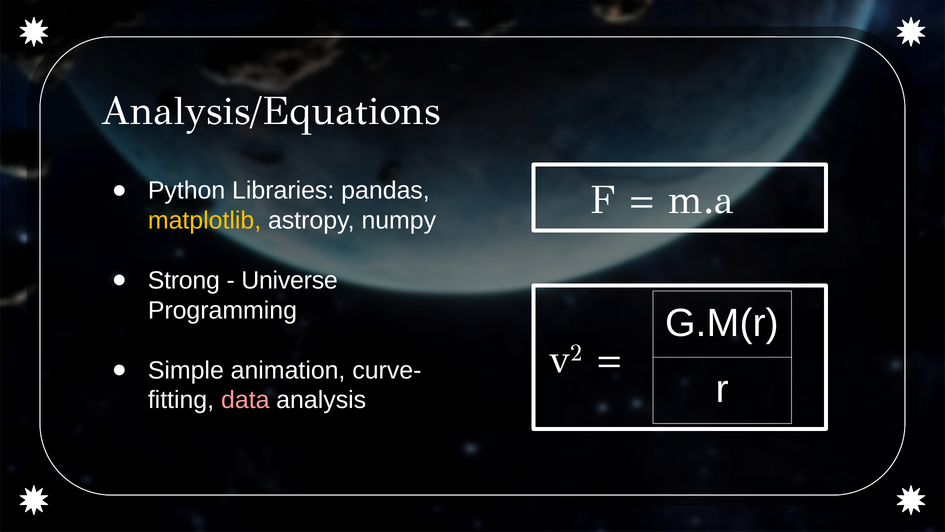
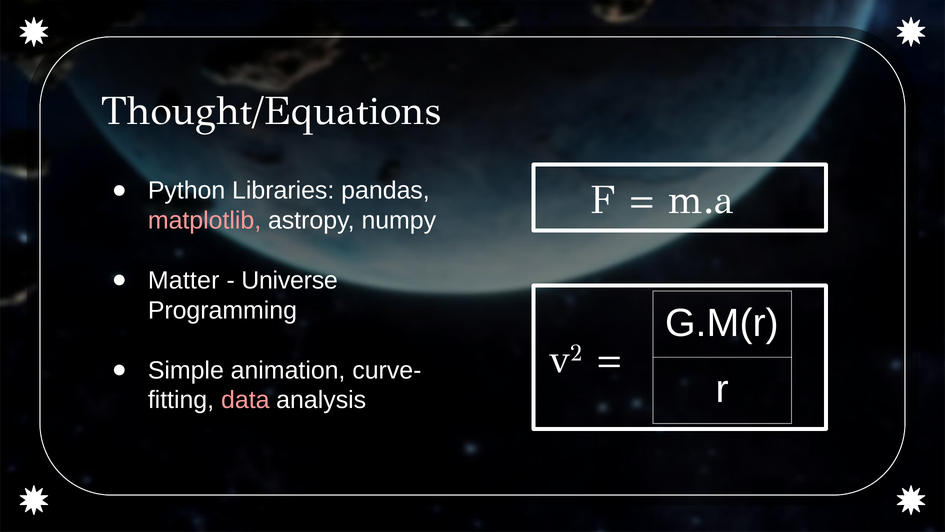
Analysis/Equations: Analysis/Equations -> Thought/Equations (271, 111)
matplotlib colour: yellow -> pink (205, 220)
Strong: Strong -> Matter (184, 280)
